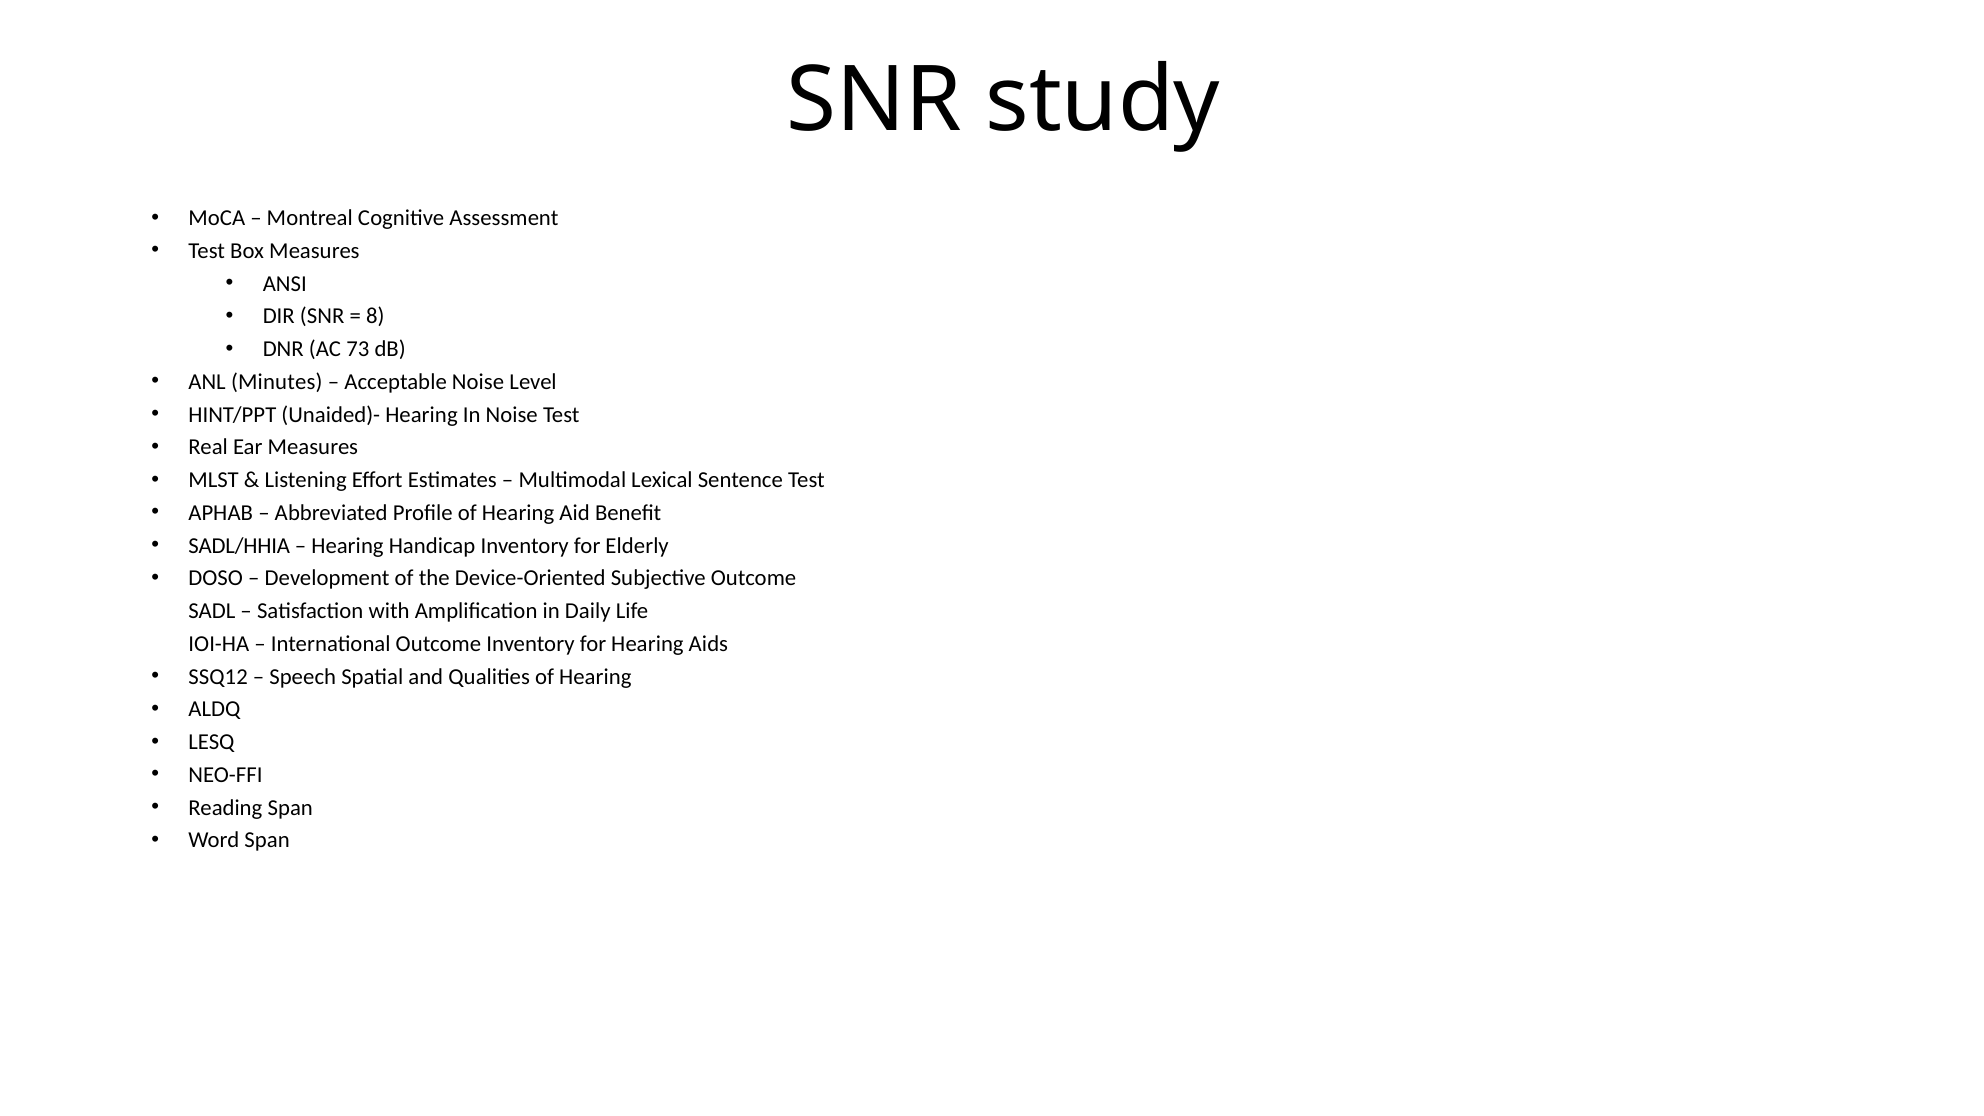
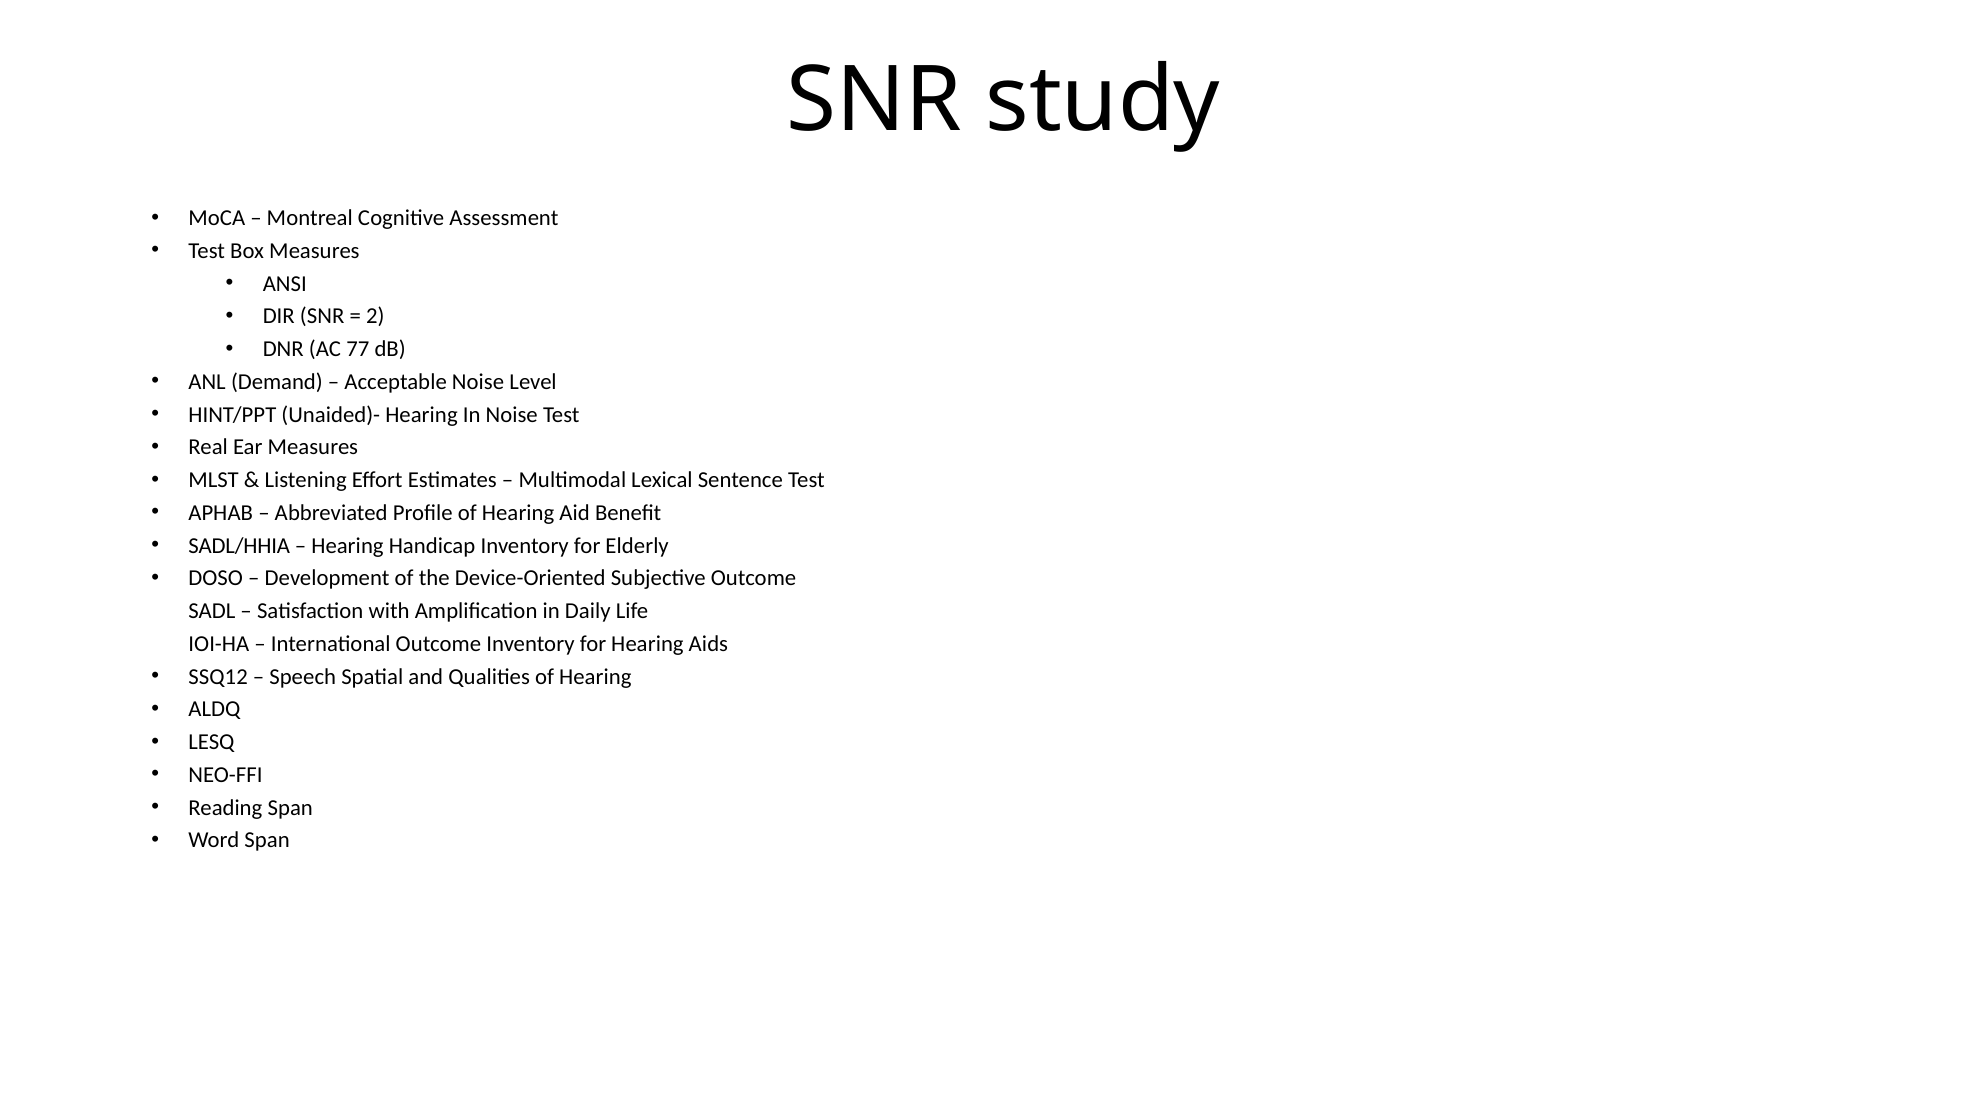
8: 8 -> 2 (375, 316)
73: 73 -> 77 (358, 349)
Minutes: Minutes -> Demand (277, 382)
